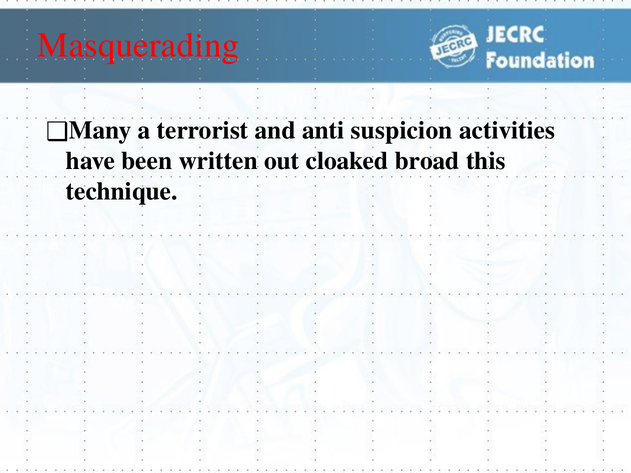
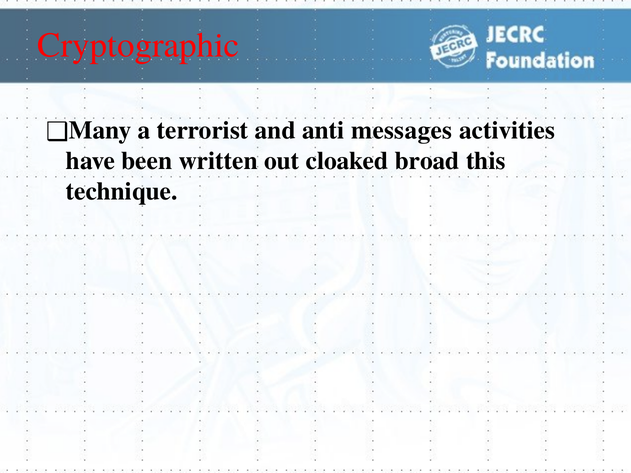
Masquerading: Masquerading -> Cryptographic (138, 45)
suspicion: suspicion -> messages (402, 130)
